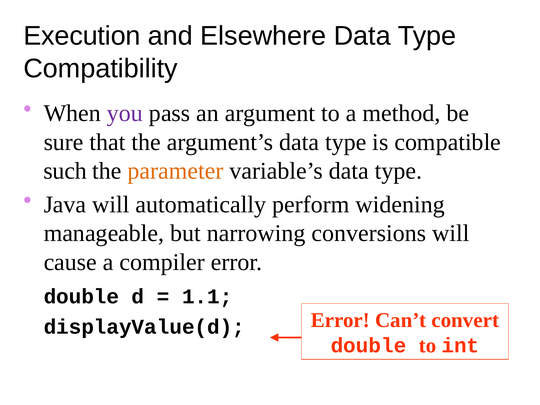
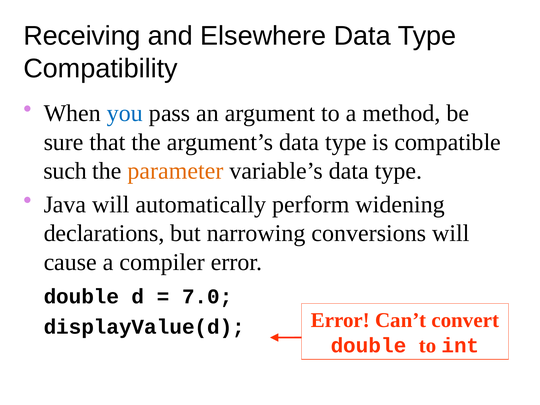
Execution: Execution -> Receiving (82, 36)
you colour: purple -> blue (125, 113)
manageable: manageable -> declarations (104, 233)
1.1: 1.1 -> 7.0 (207, 297)
